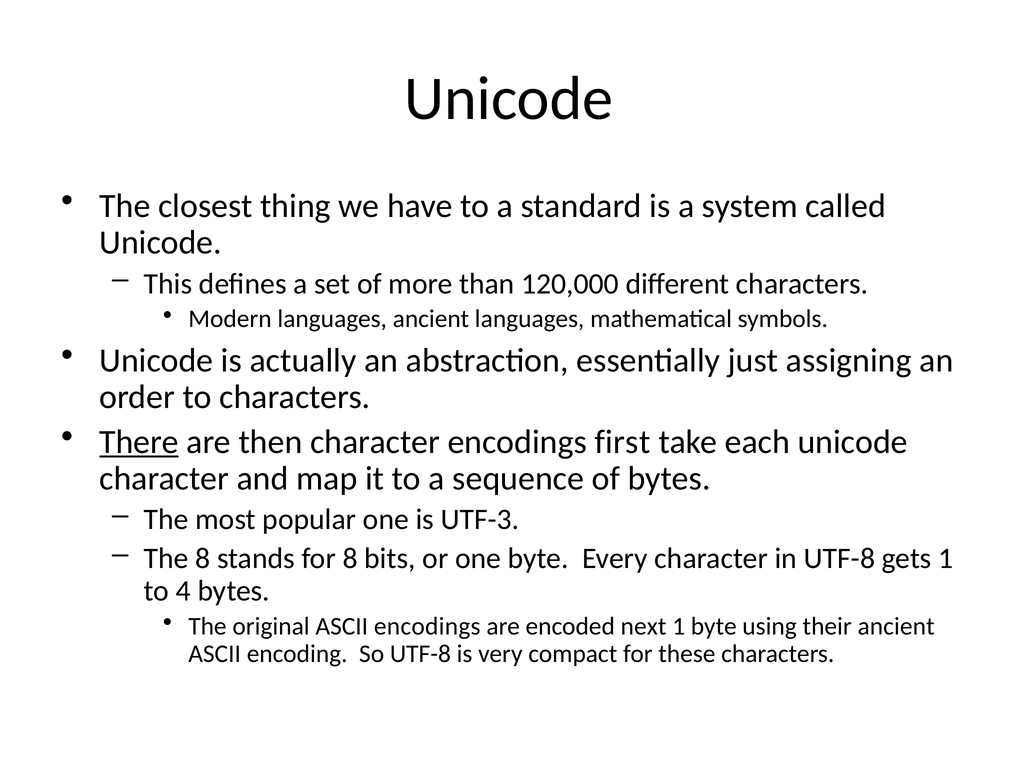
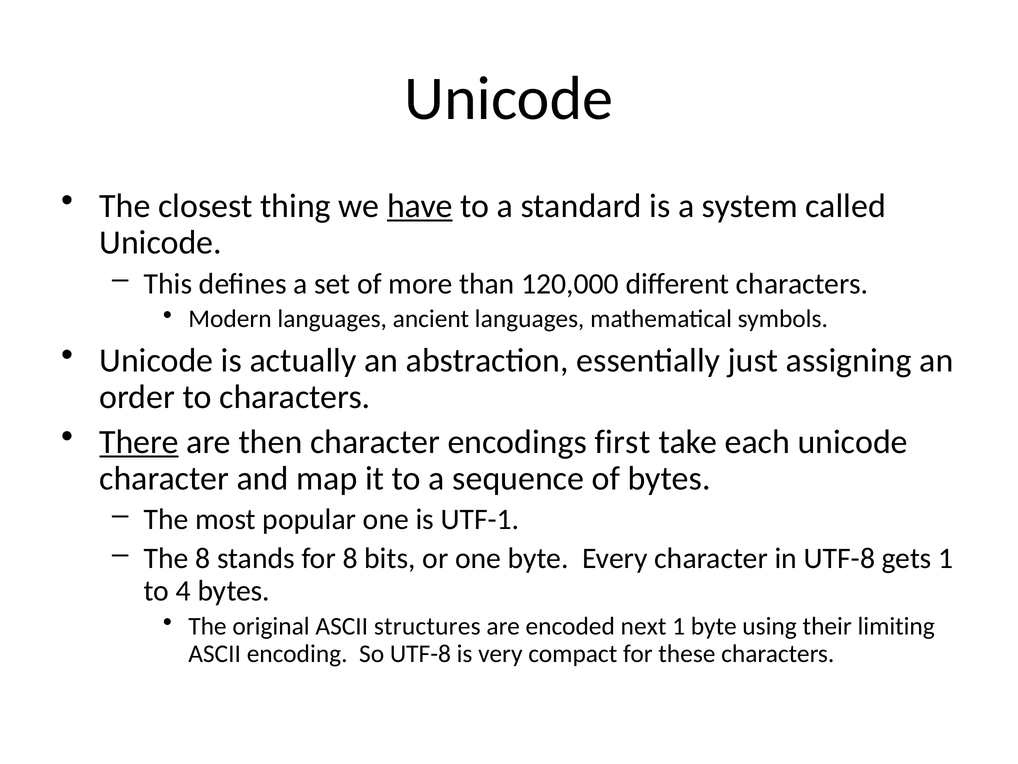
have underline: none -> present (420, 206)
UTF-3: UTF-3 -> UTF-1 (480, 519)
ASCII encodings: encodings -> structures (427, 626)
their ancient: ancient -> limiting (896, 626)
